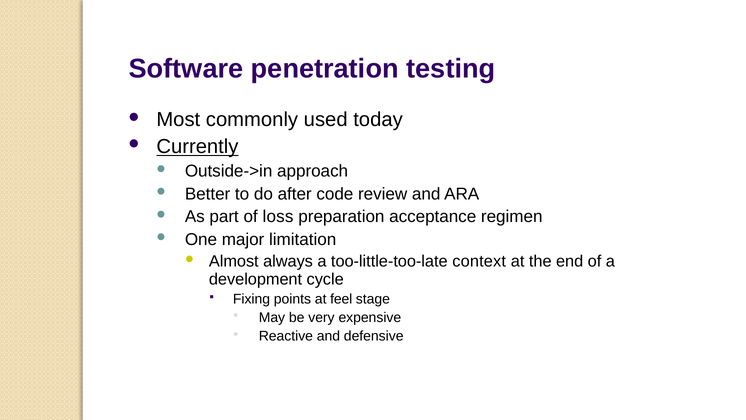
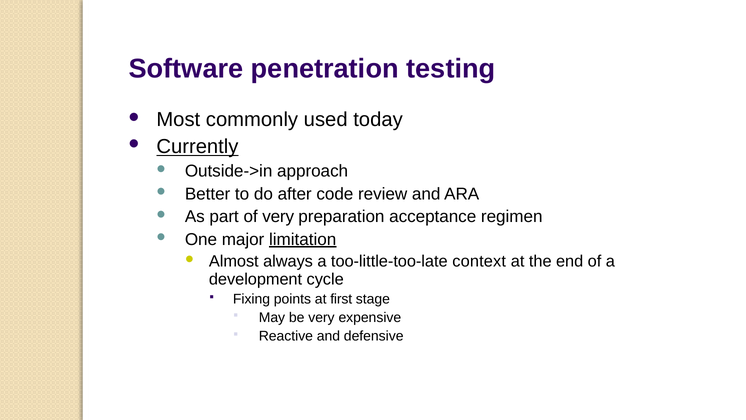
of loss: loss -> very (278, 216)
limitation underline: none -> present (303, 239)
feel: feel -> first (341, 299)
